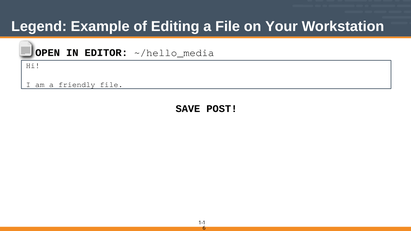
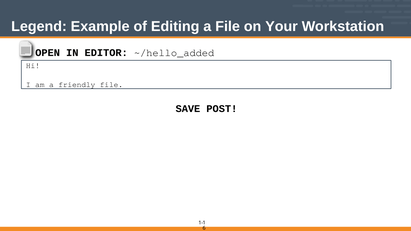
~/hello_media: ~/hello_media -> ~/hello_added (174, 53)
